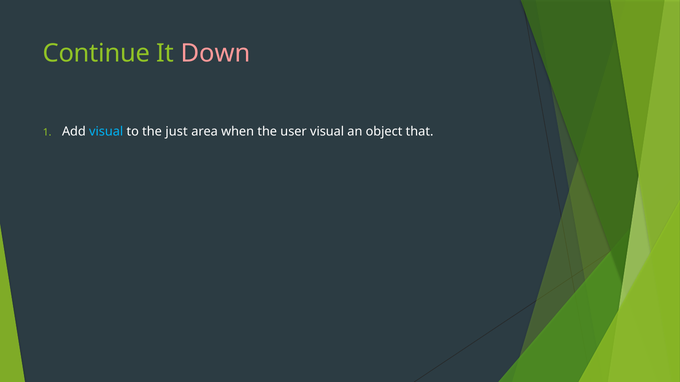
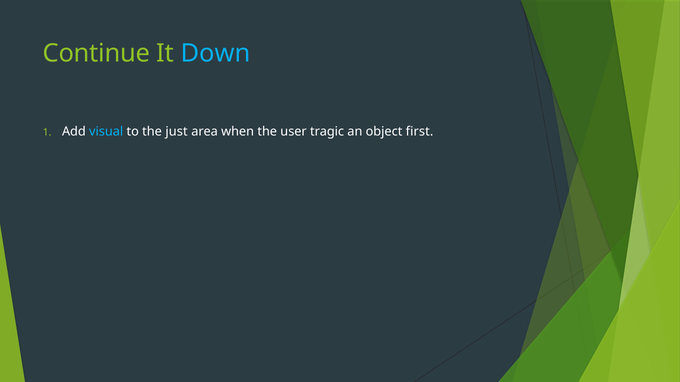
Down colour: pink -> light blue (216, 54)
user visual: visual -> tragic (327, 132)
that: that -> first (420, 132)
